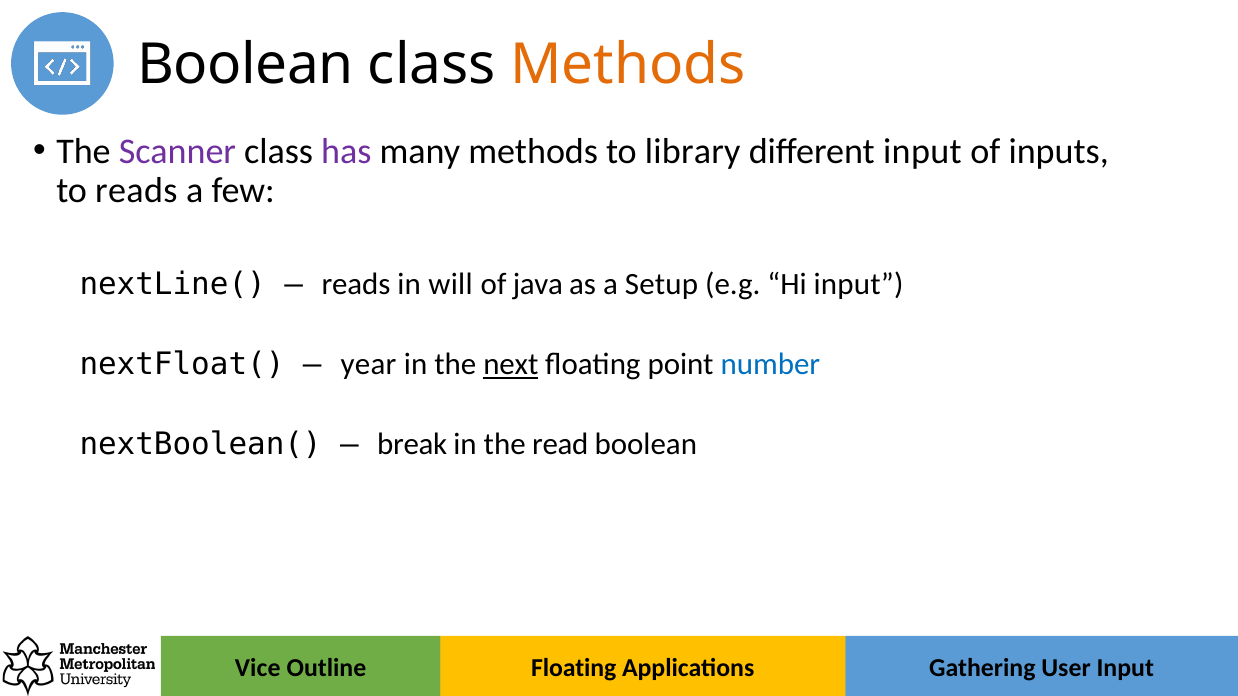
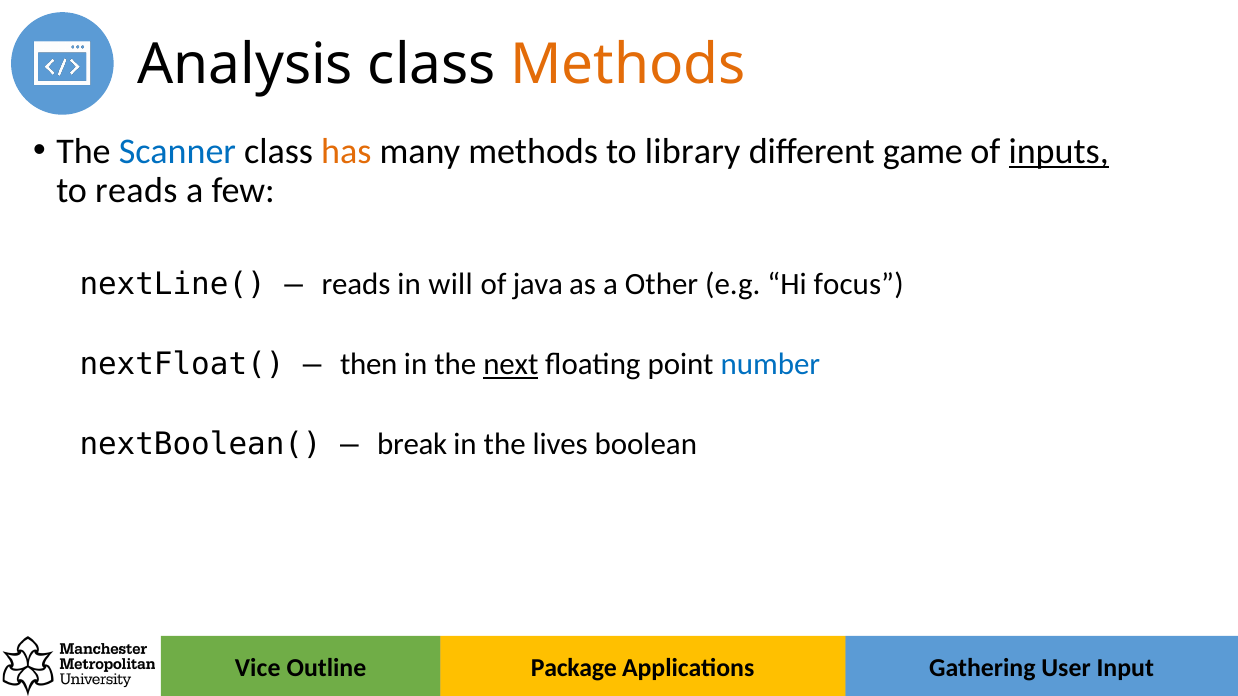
Boolean: Boolean -> Analysis (245, 65)
Scanner colour: purple -> blue (177, 151)
has colour: purple -> orange (346, 151)
different input: input -> game (923, 151)
inputs underline: none -> present (1059, 151)
Setup: Setup -> Other (662, 285)
Hi input: input -> focus (859, 285)
year: year -> then (369, 364)
read: read -> lives (560, 444)
Outline Floating: Floating -> Package (574, 668)
